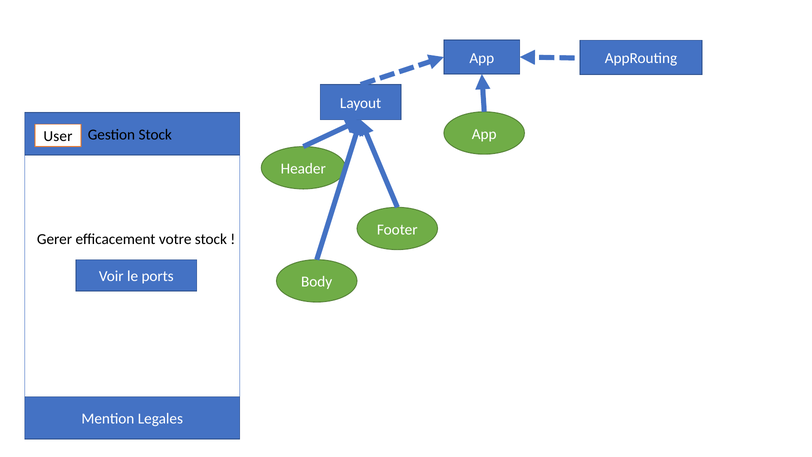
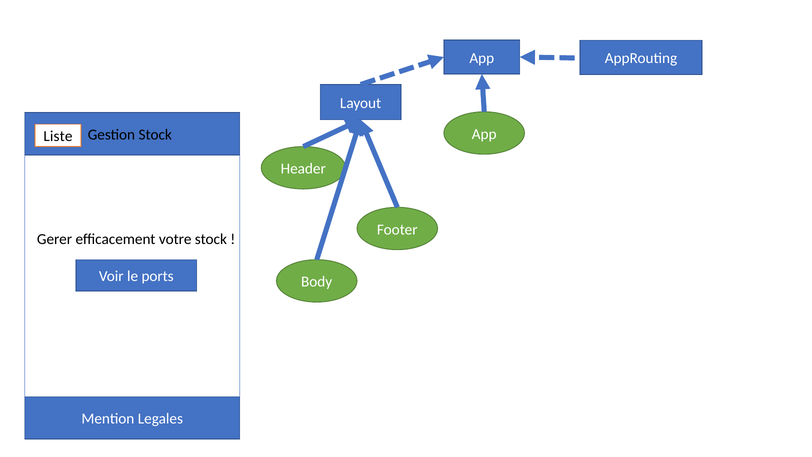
User: User -> Liste (58, 136)
